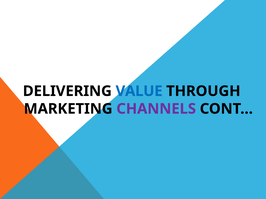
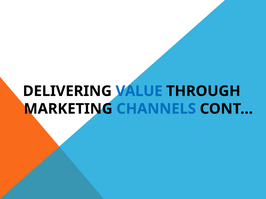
CHANNELS colour: purple -> blue (156, 109)
